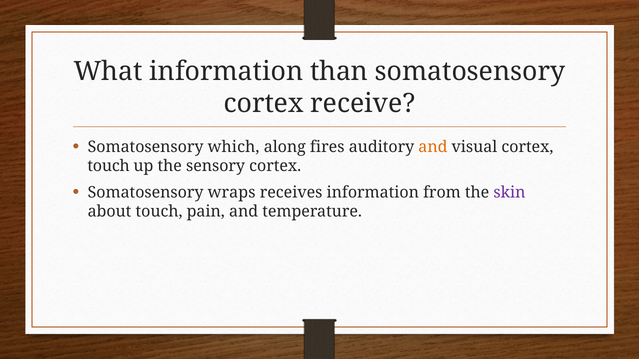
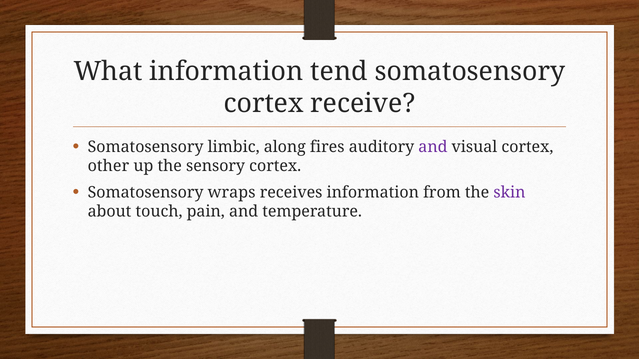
than: than -> tend (339, 72)
which: which -> limbic (234, 147)
and colour: orange -> purple (433, 147)
touch: touch -> other (108, 166)
